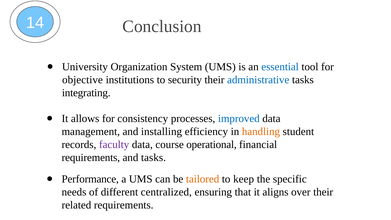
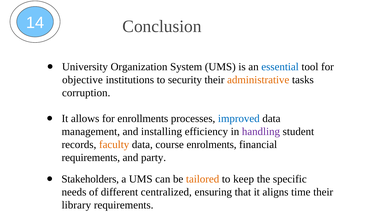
administrative colour: blue -> orange (258, 80)
integrating: integrating -> corruption (86, 93)
consistency: consistency -> enrollments (143, 119)
handling colour: orange -> purple (261, 132)
faculty colour: purple -> orange (114, 145)
operational: operational -> enrolments (212, 145)
and tasks: tasks -> party (154, 158)
Performance: Performance -> Stakeholders (90, 179)
over: over -> time (301, 192)
related: related -> library (76, 205)
